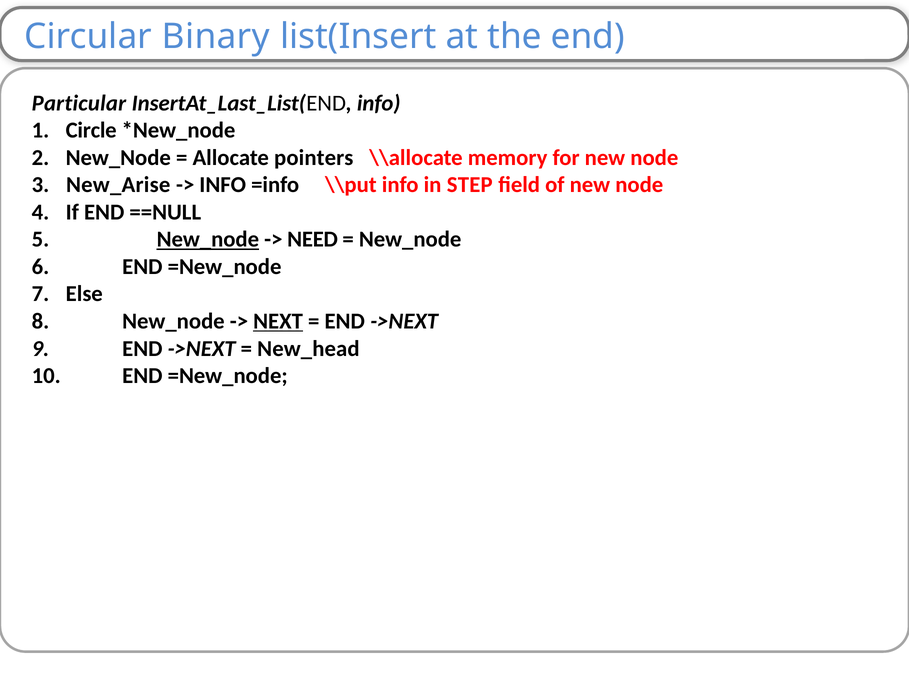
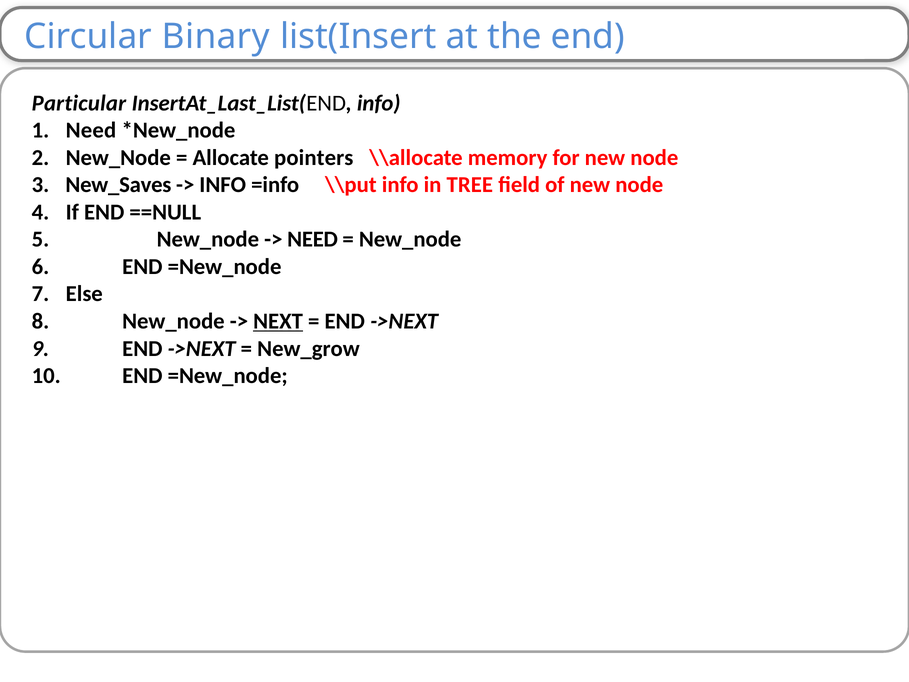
Circle: Circle -> Need (91, 130)
New_Arise: New_Arise -> New_Saves (118, 185)
STEP: STEP -> TREE (470, 185)
New_node underline: present -> none (208, 239)
New_head: New_head -> New_grow (308, 348)
